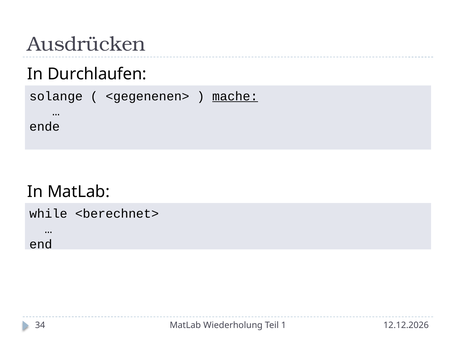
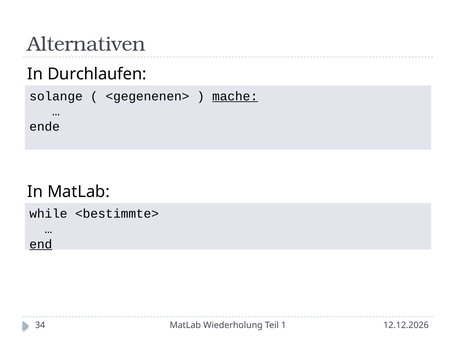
Ausdrücken: Ausdrücken -> Alternativen (86, 44)
<berechnet>: <berechnet> -> <bestimmte> (117, 214)
end underline: none -> present (41, 244)
